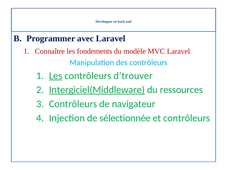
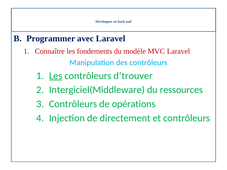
Intergiciel(Middleware underline: present -> none (97, 90)
navigateur: navigateur -> opérations (134, 104)
sélectionnée: sélectionnée -> directement (125, 118)
